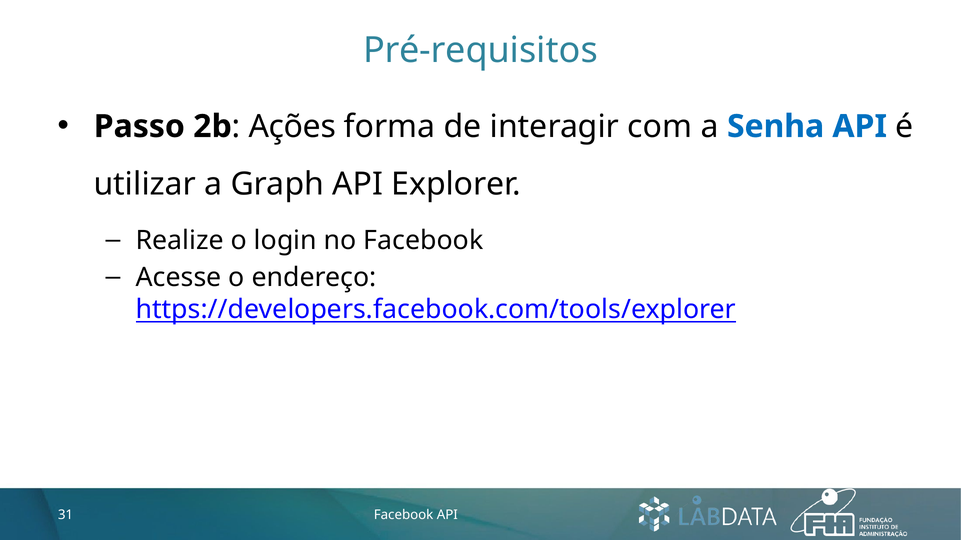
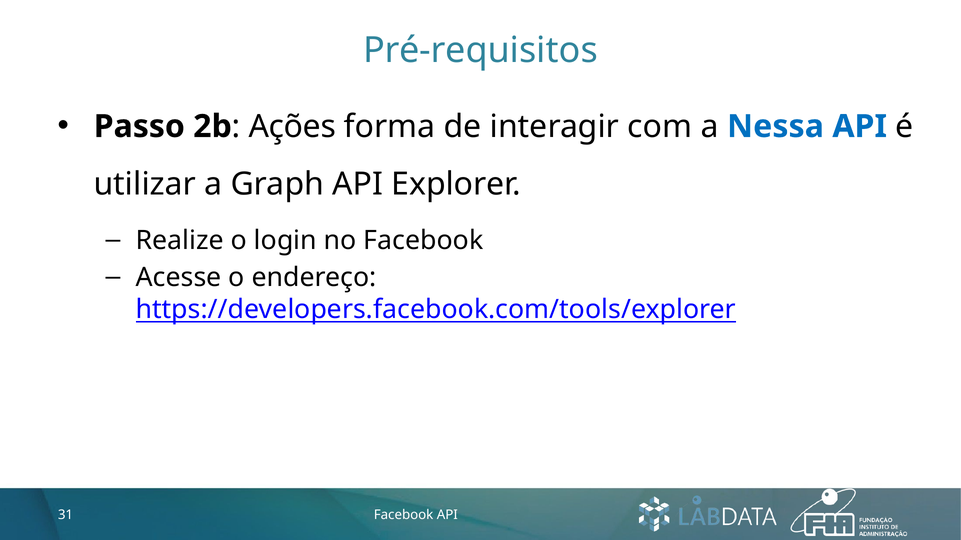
Senha: Senha -> Nessa (775, 127)
